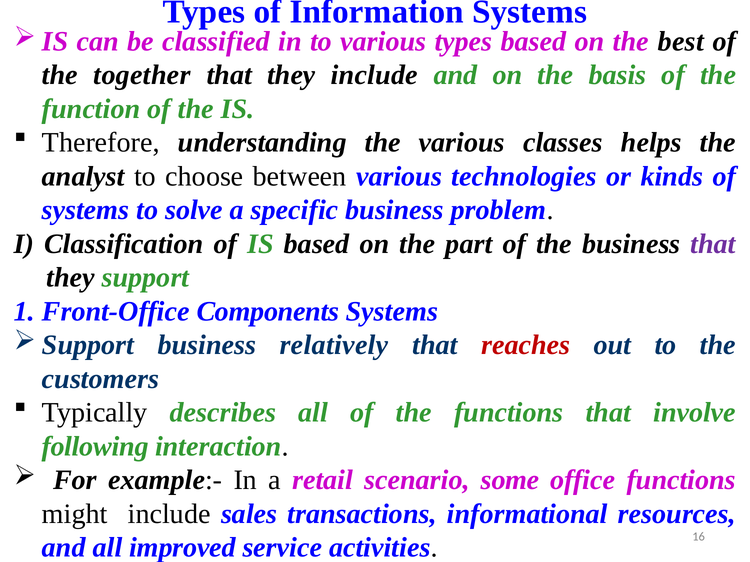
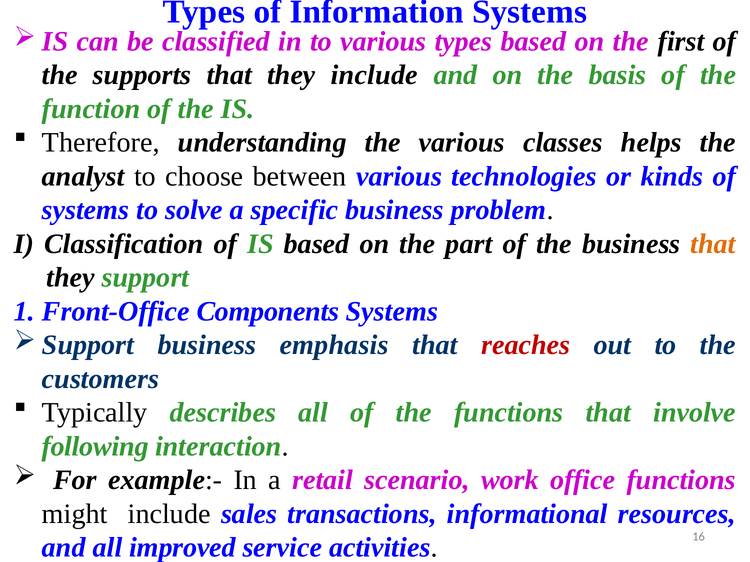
best: best -> first (681, 41)
together: together -> supports (142, 75)
that colour: purple -> orange (713, 244)
relatively: relatively -> emphasis (334, 345)
some: some -> work (510, 480)
